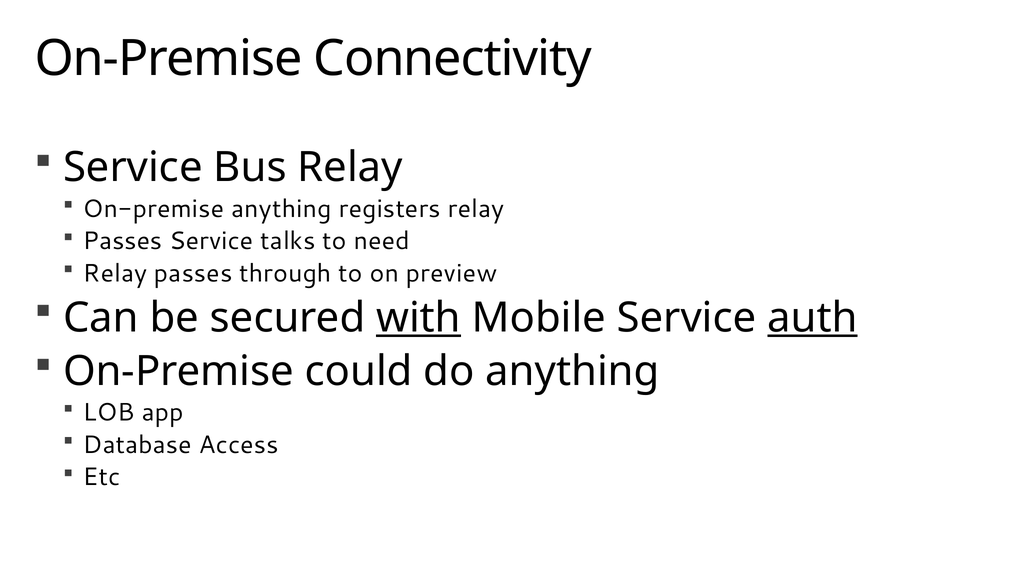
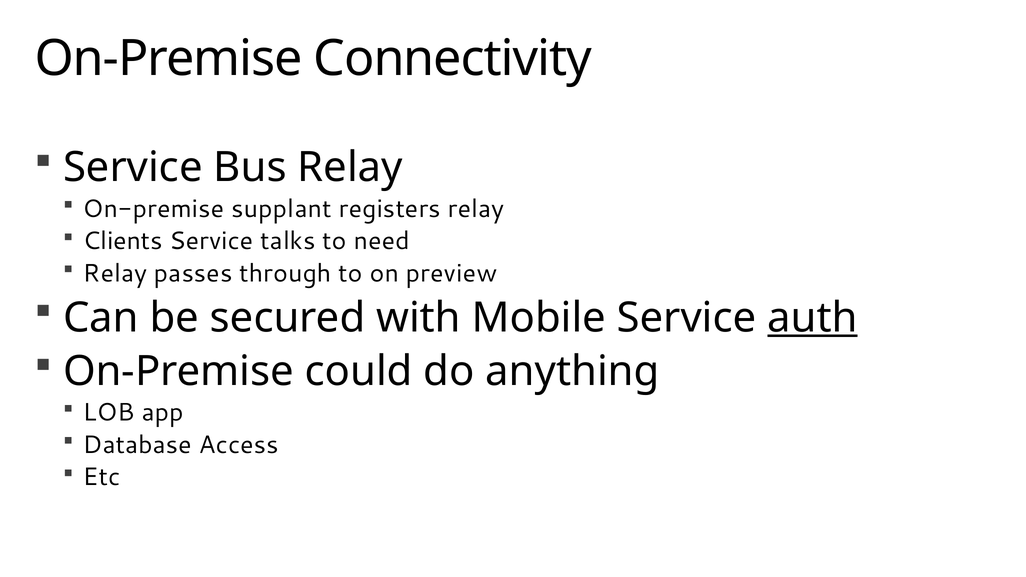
On-premise anything: anything -> supplant (282, 209)
Passes: Passes -> Clients (123, 241)
with underline: present -> none (419, 318)
